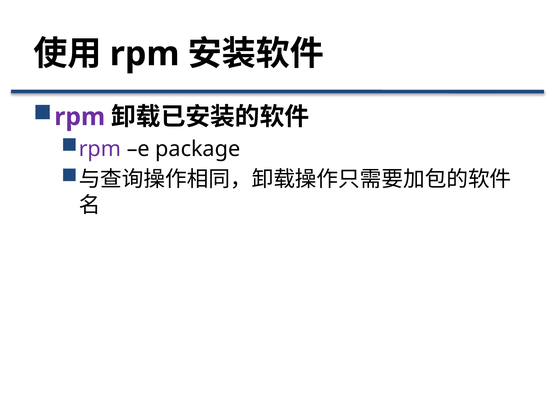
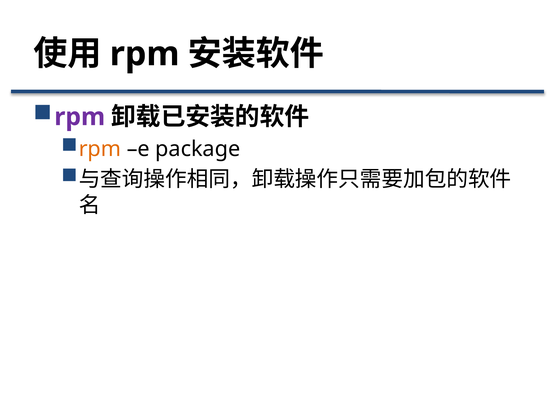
rpm colour: purple -> orange (100, 149)
